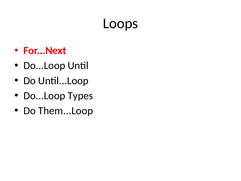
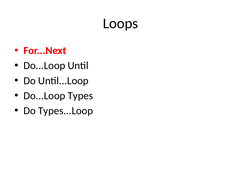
Them...Loop: Them...Loop -> Types...Loop (66, 111)
